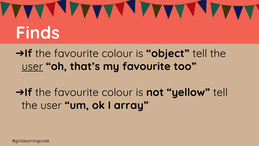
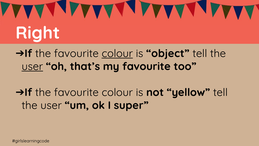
Finds: Finds -> Right (38, 33)
colour underline: none -> present (117, 53)
array: array -> super (131, 105)
